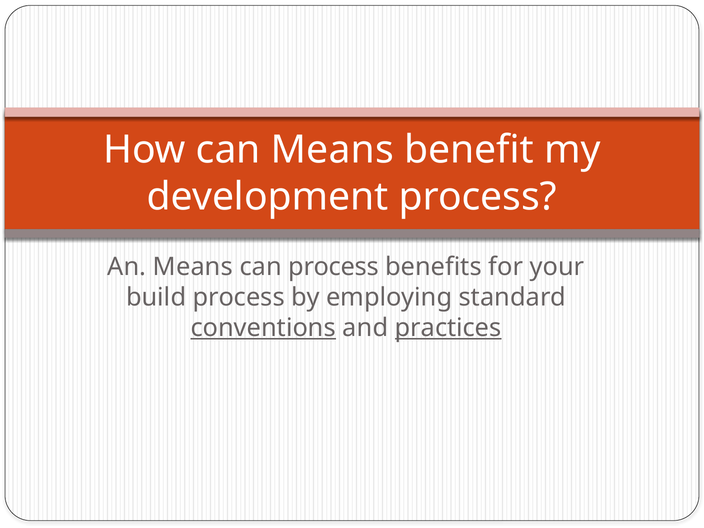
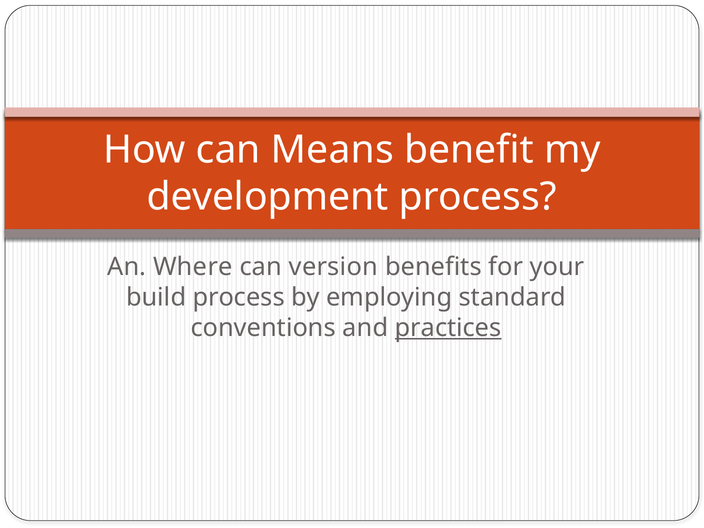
An Means: Means -> Where (193, 267)
can process: process -> version (333, 267)
conventions underline: present -> none (263, 328)
